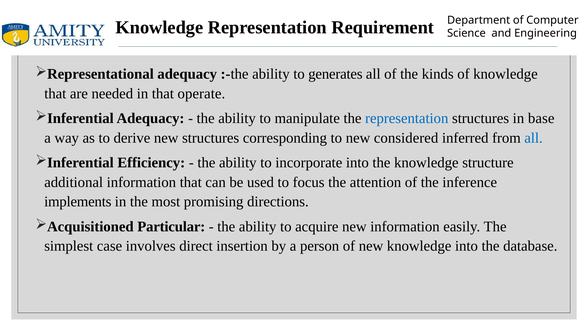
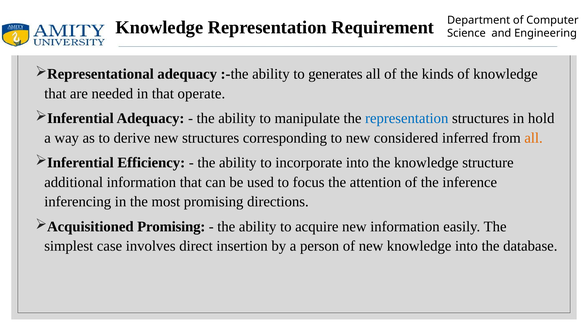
base: base -> hold (541, 118)
all colour: blue -> orange (534, 138)
implements: implements -> inferencing (78, 201)
Particular: Particular -> Promising (171, 226)
